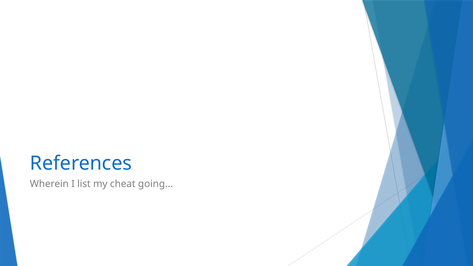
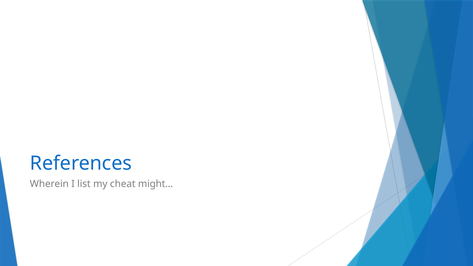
going…: going… -> might… (156, 184)
